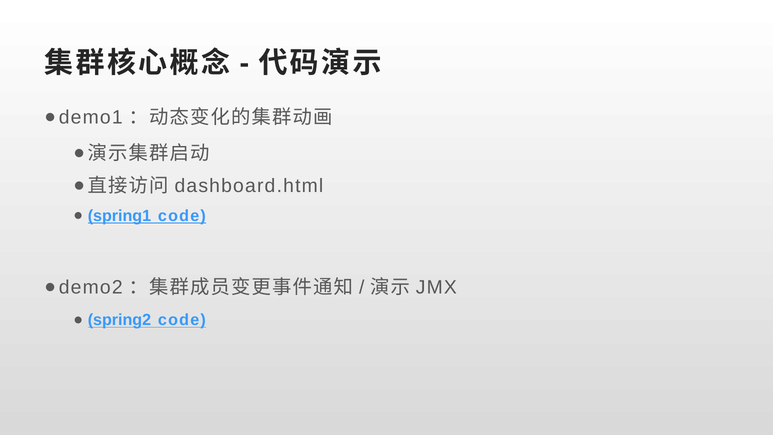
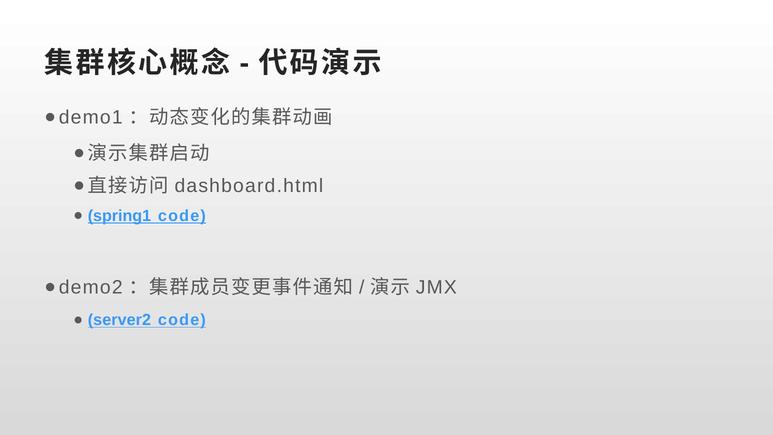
spring2: spring2 -> server2 (119, 320)
